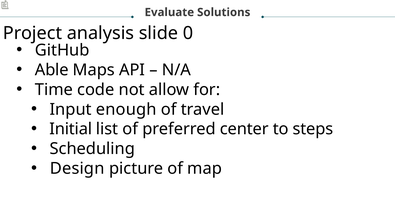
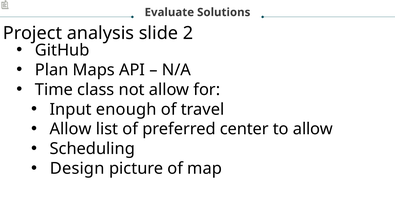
0: 0 -> 2 (188, 33)
Able: Able -> Plan (52, 70)
code: code -> class (96, 90)
Initial: Initial -> Allow (71, 129)
to steps: steps -> allow (313, 129)
